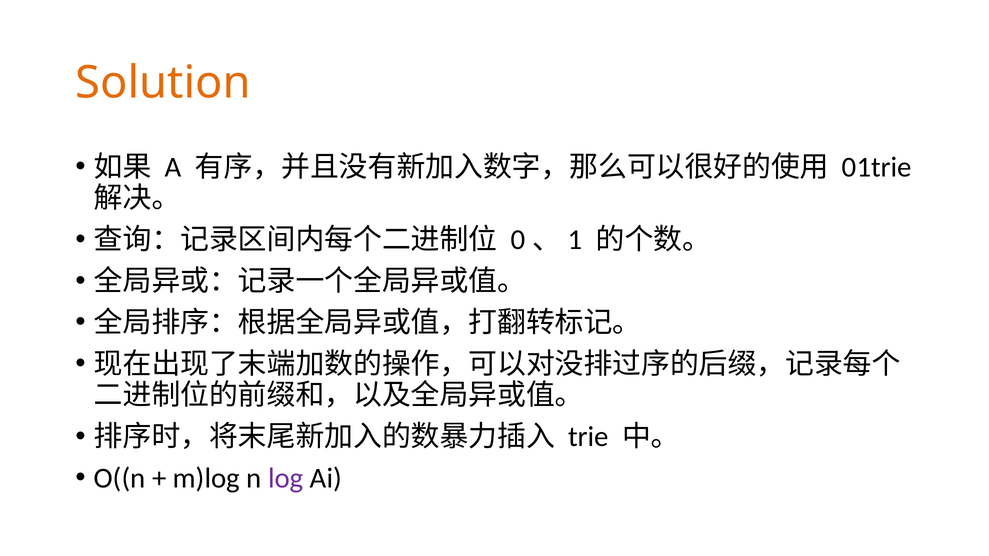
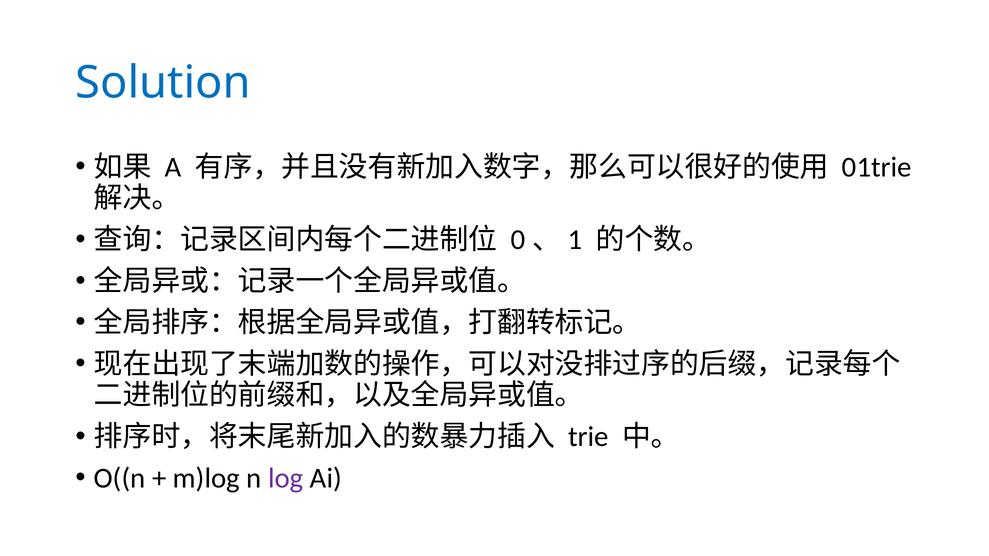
Solution colour: orange -> blue (163, 83)
